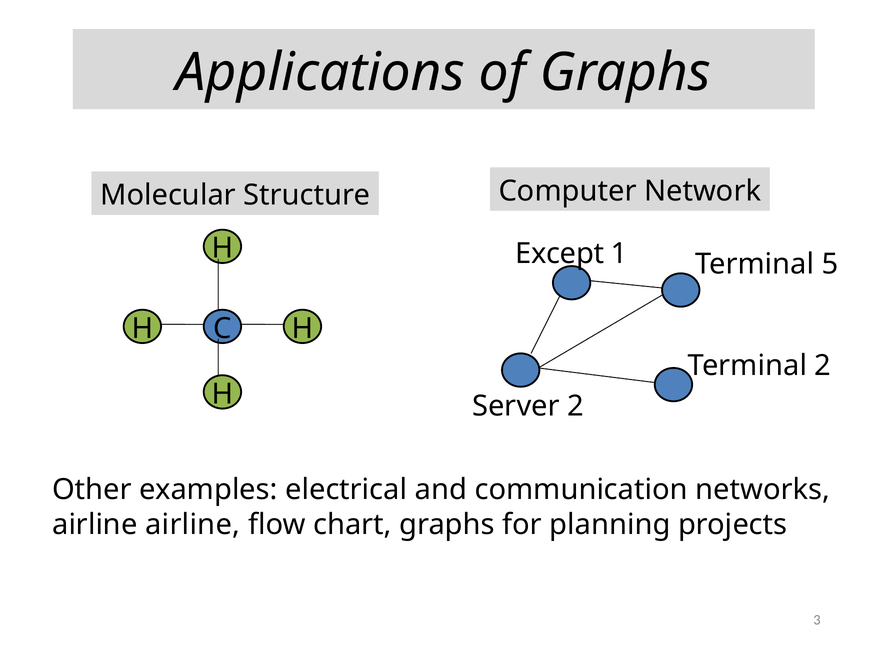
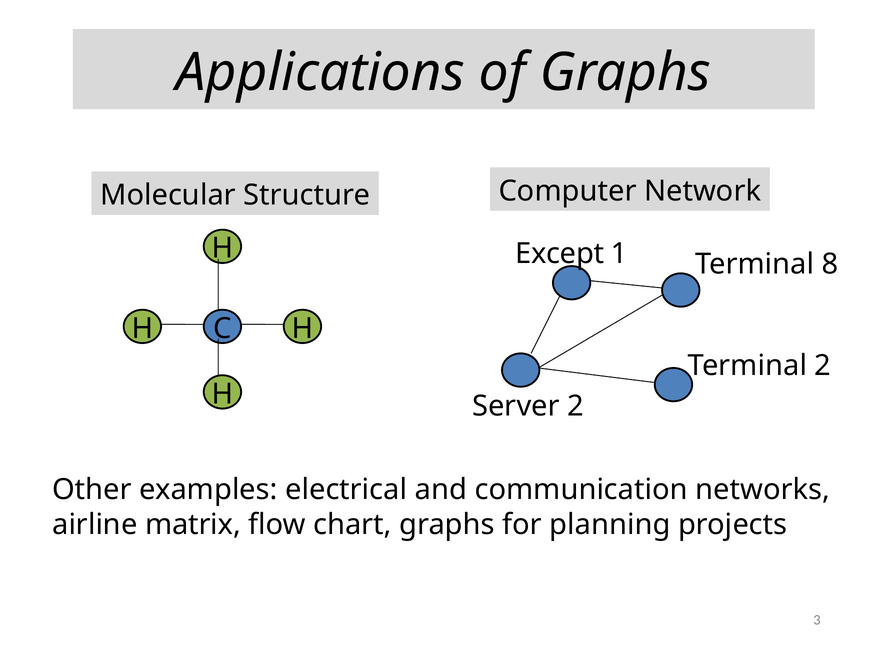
5: 5 -> 8 (830, 264)
airline airline: airline -> matrix (193, 524)
